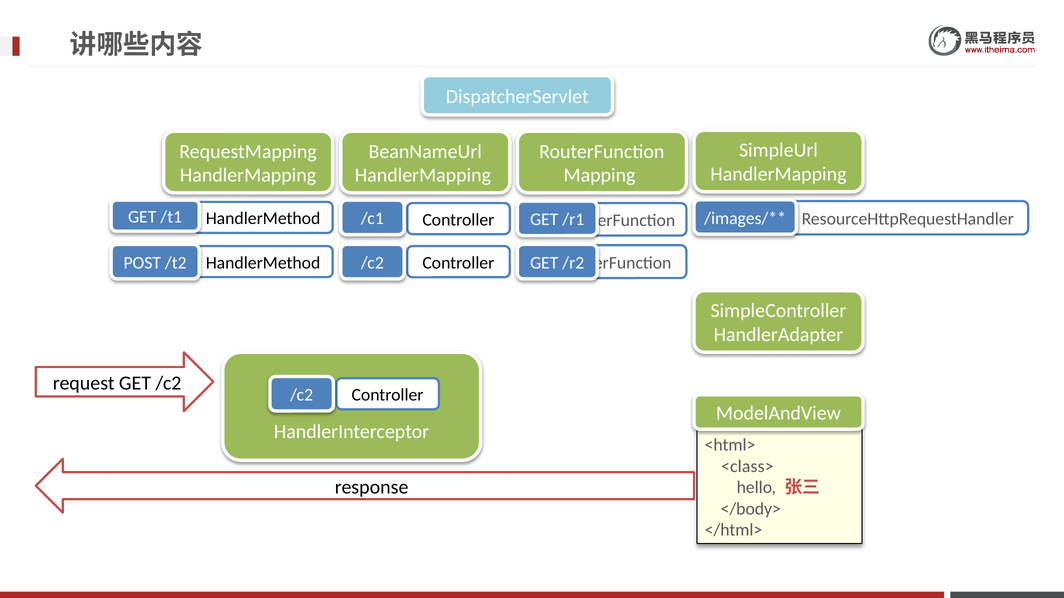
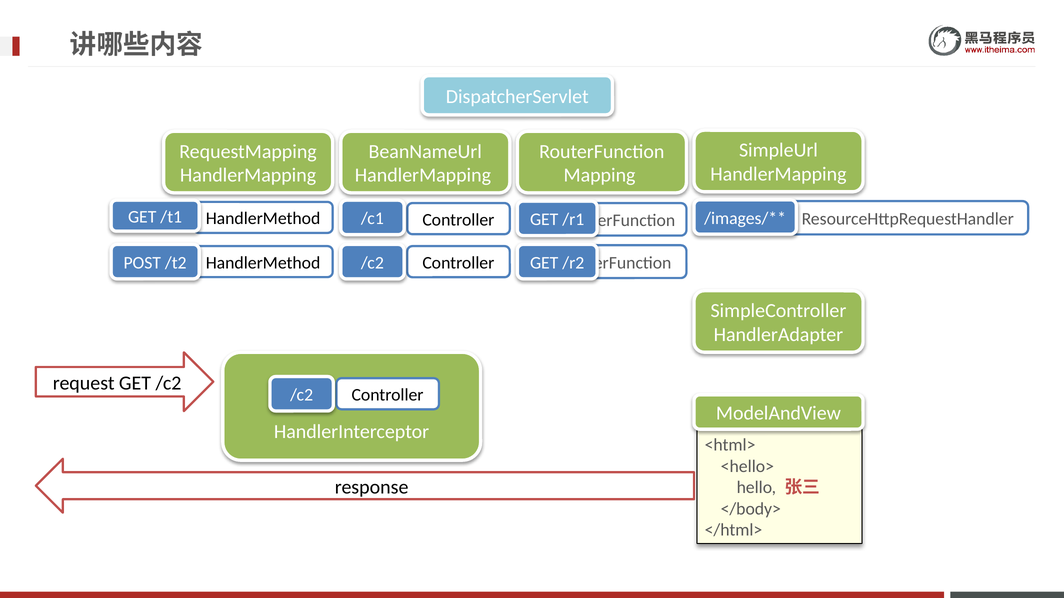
<class>: <class> -> <hello> (747, 467)
